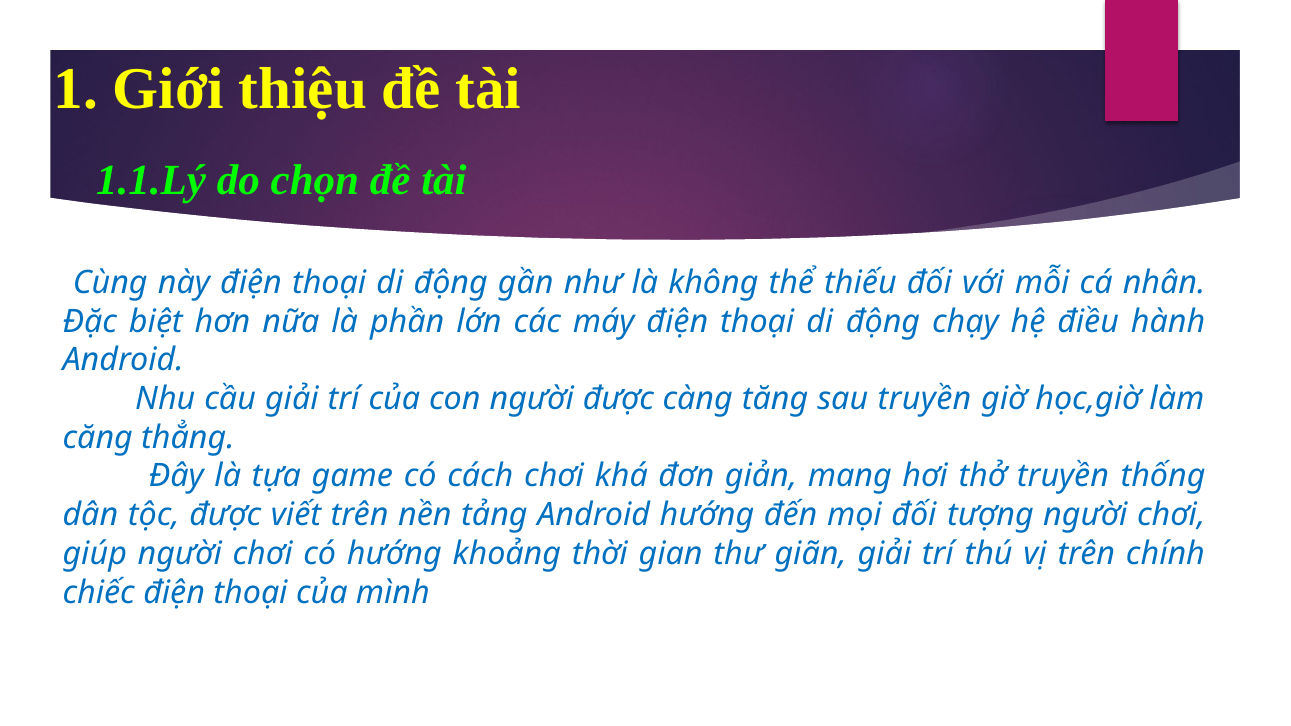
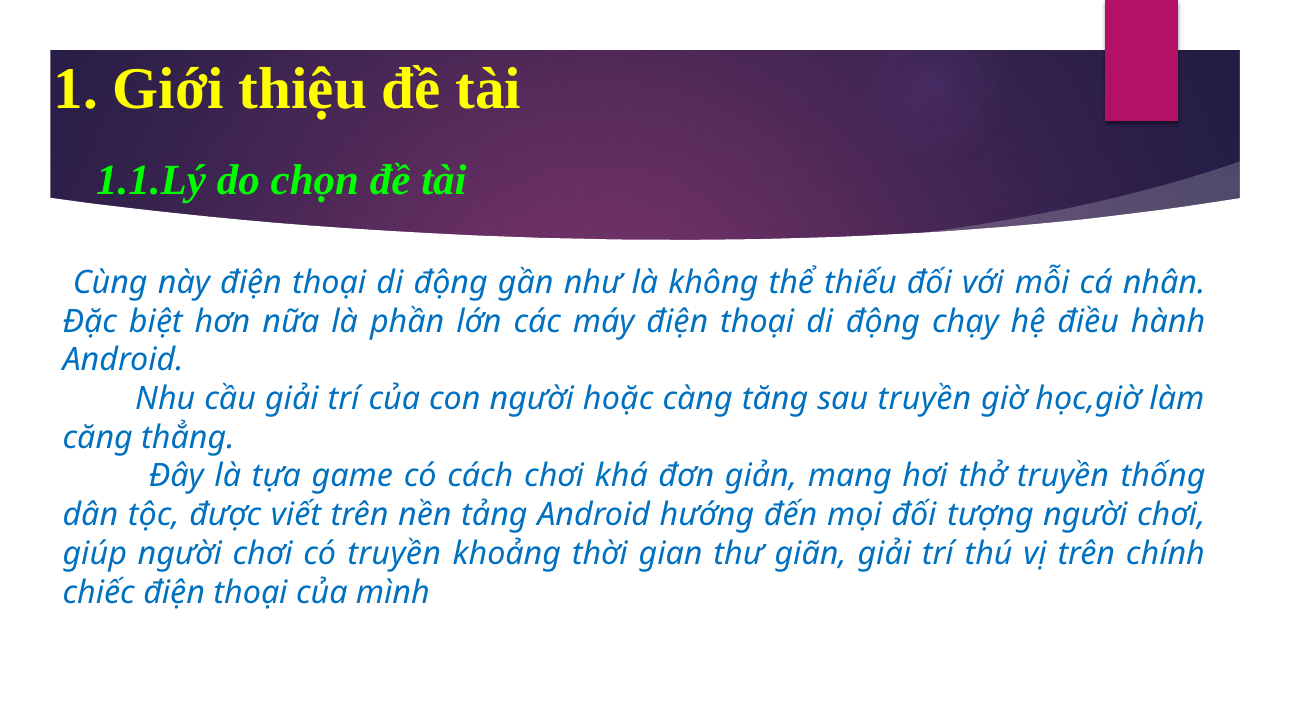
người được: được -> hoặc (618, 399)
có hướng: hướng -> truyền (394, 554)
